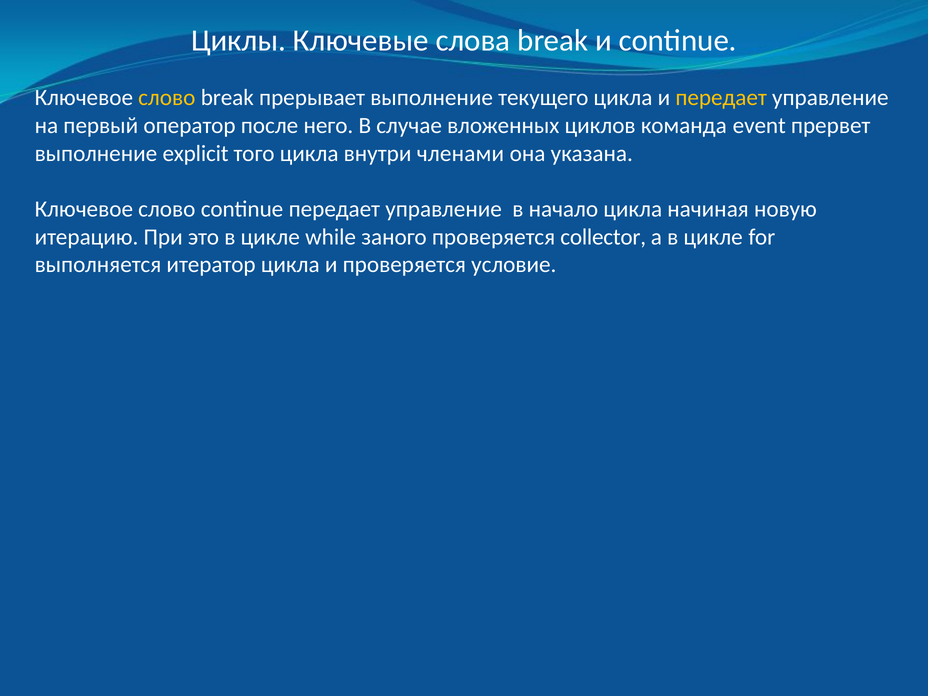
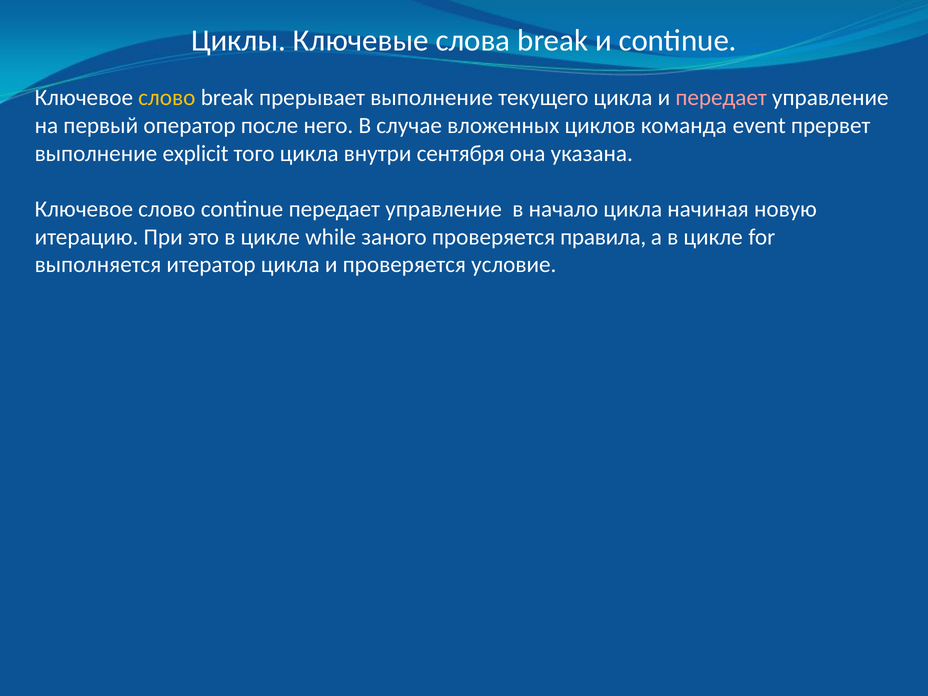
передает colour: yellow -> pink (721, 98)
членами: членами -> сентября (461, 153)
collector: collector -> правила (603, 237)
